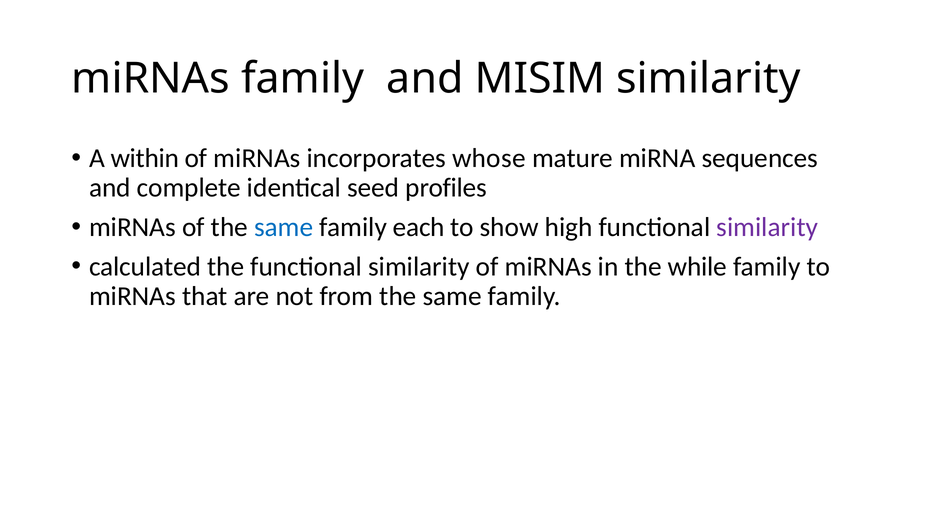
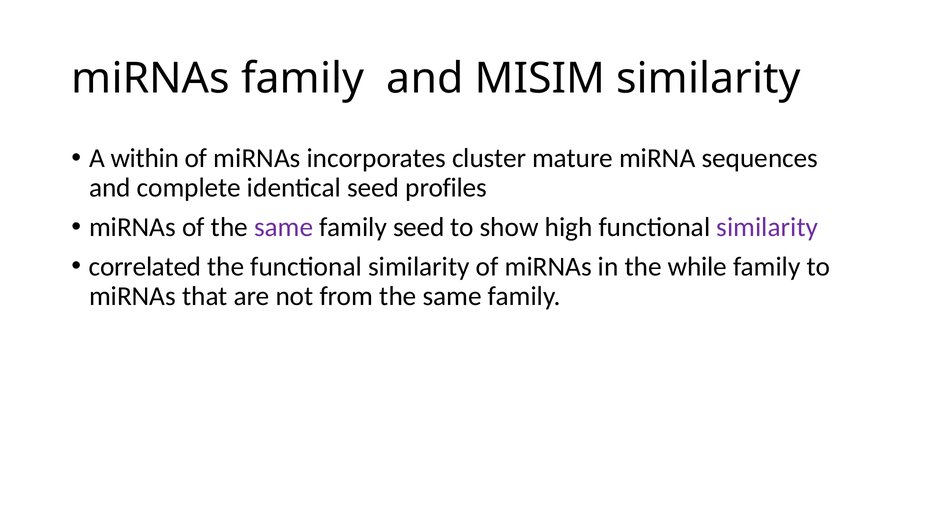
whose: whose -> cluster (489, 158)
same colour: blue -> purple (284, 227)
family each: each -> seed (419, 227)
calculated: calculated -> correlated (145, 267)
